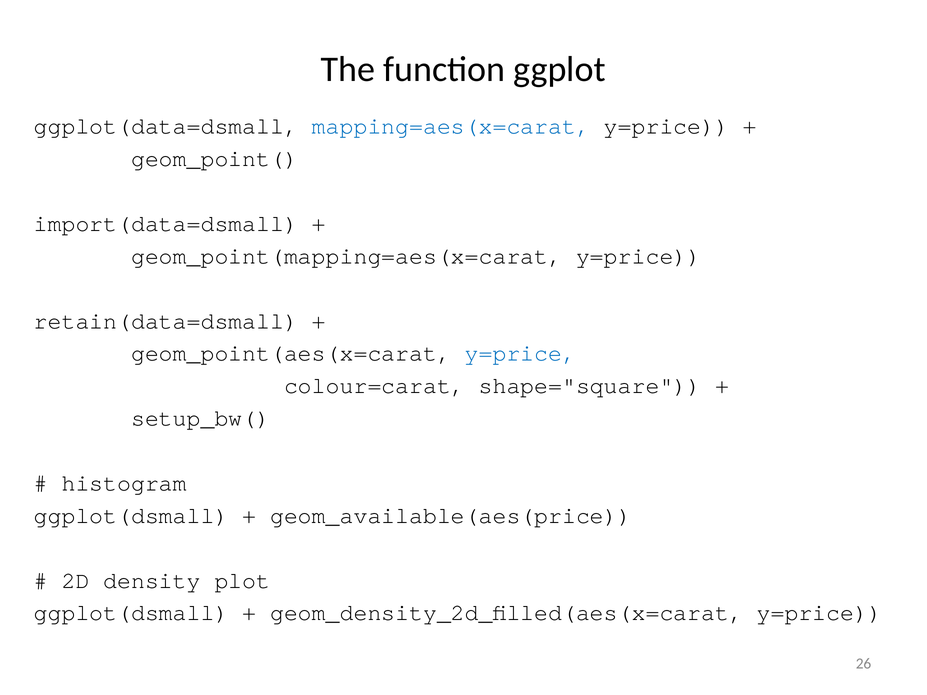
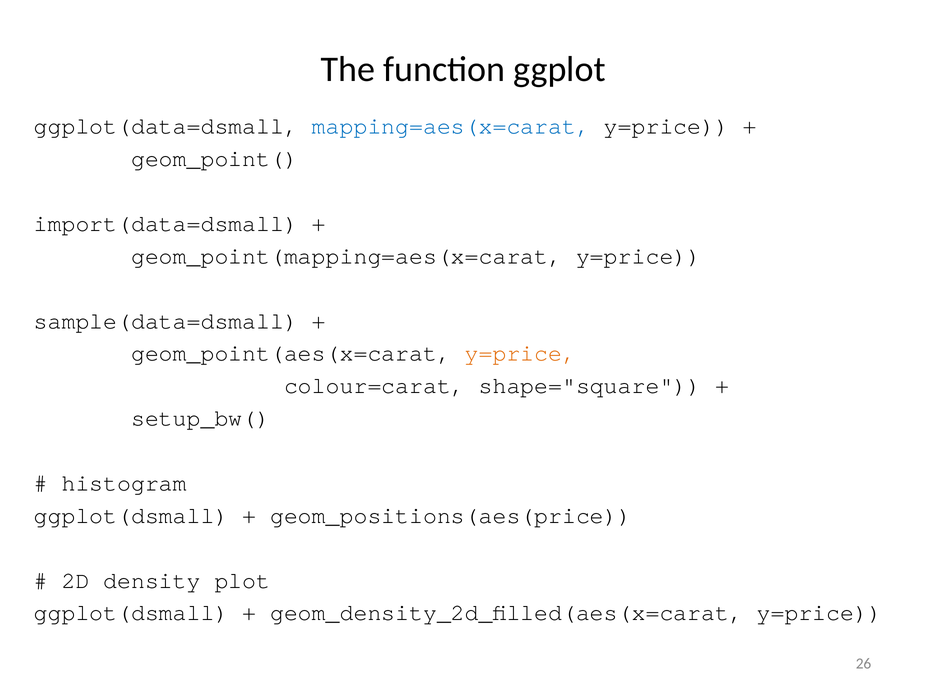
retain(data=dsmall: retain(data=dsmall -> sample(data=dsmall (166, 321)
y=price colour: blue -> orange (520, 353)
geom_available(aes(price: geom_available(aes(price -> geom_positions(aes(price (451, 516)
